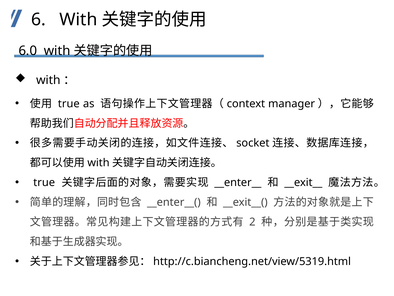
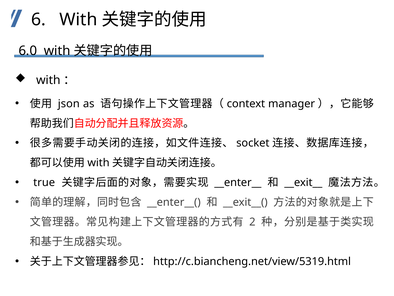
true: true -> json (69, 103)
